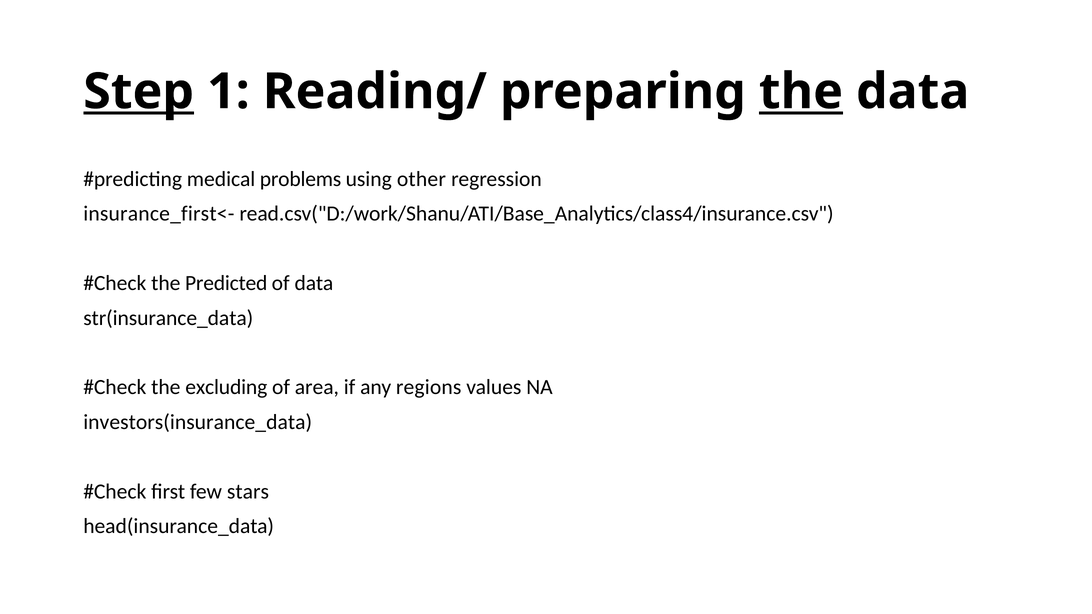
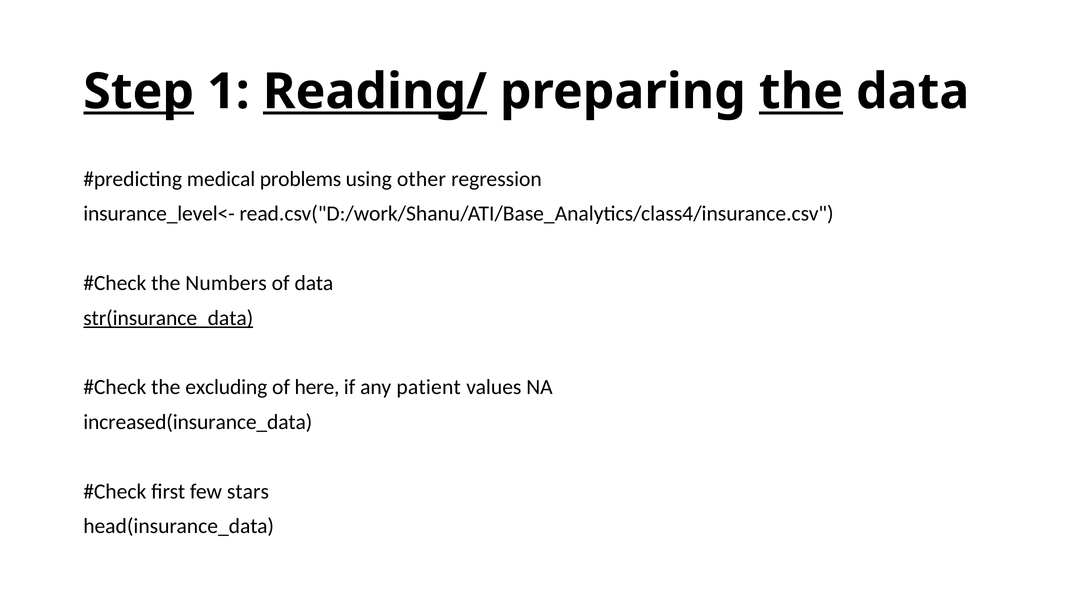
Reading/ underline: none -> present (375, 92)
insurance_first<-: insurance_first<- -> insurance_level<- (159, 214)
Predicted: Predicted -> Numbers (226, 283)
str(insurance_data underline: none -> present (168, 318)
area: area -> here (317, 387)
regions: regions -> patient (429, 387)
investors(insurance_data: investors(insurance_data -> increased(insurance_data (198, 422)
